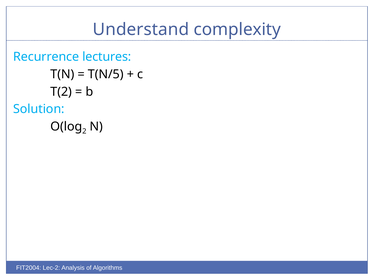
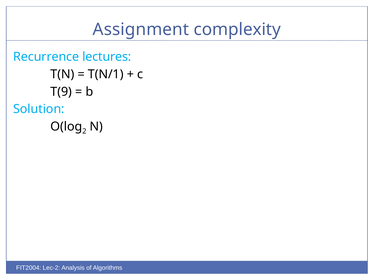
Understand: Understand -> Assignment (141, 29)
T(N/5: T(N/5 -> T(N/1 (106, 74)
T(2: T(2 -> T(9 (61, 92)
